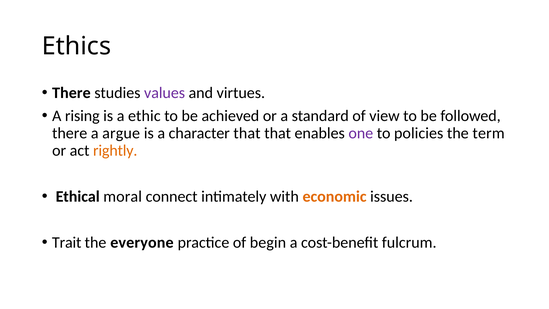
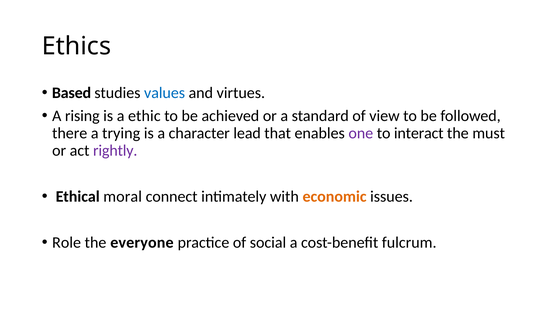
There: There -> Based (72, 93)
values colour: purple -> blue (165, 93)
argue: argue -> trying (121, 133)
character that: that -> lead (247, 133)
policies: policies -> interact (419, 133)
term: term -> must (489, 133)
rightly colour: orange -> purple (115, 150)
Trait: Trait -> Role (67, 243)
begin: begin -> social (268, 243)
